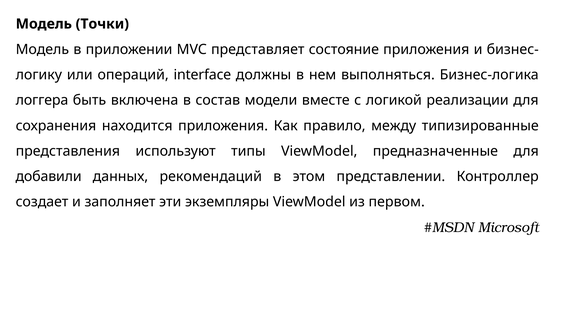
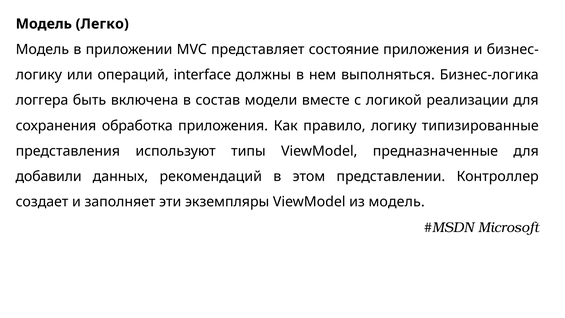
Точки: Точки -> Легко (102, 24)
находится: находится -> обработка (137, 126)
правило между: между -> логику (394, 126)
из первом: первом -> модель (397, 202)
